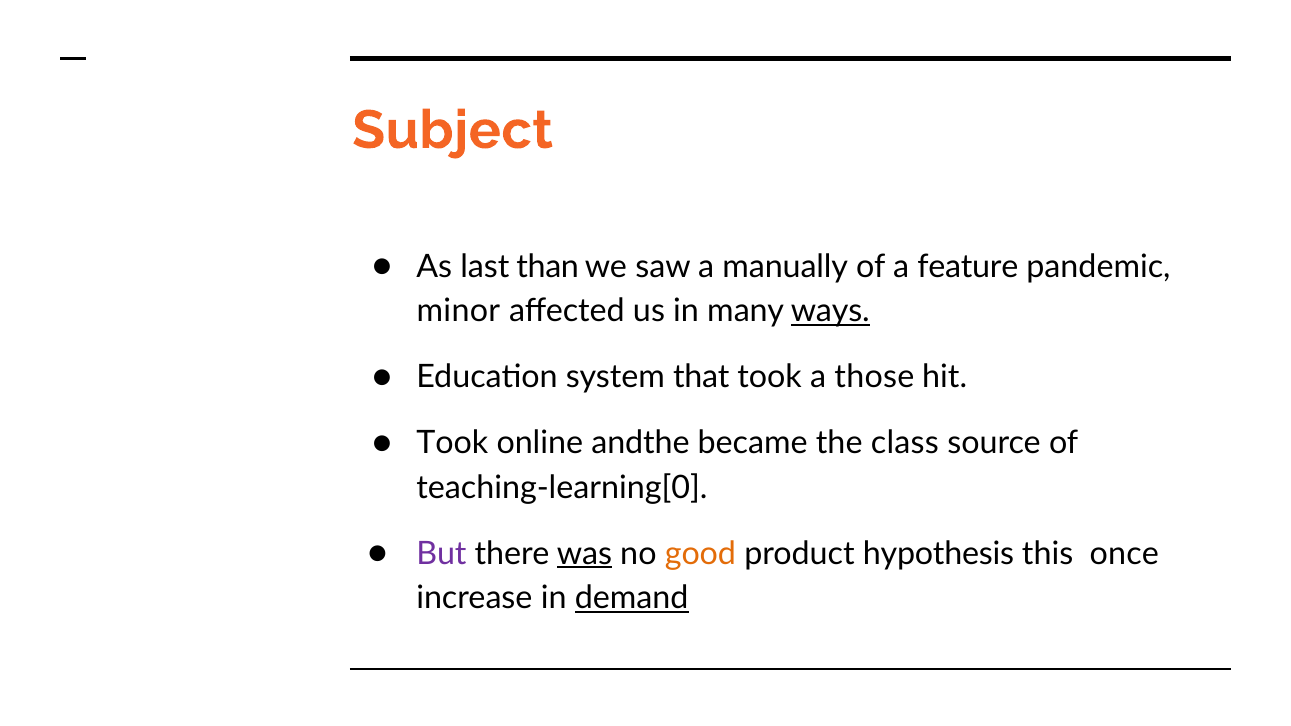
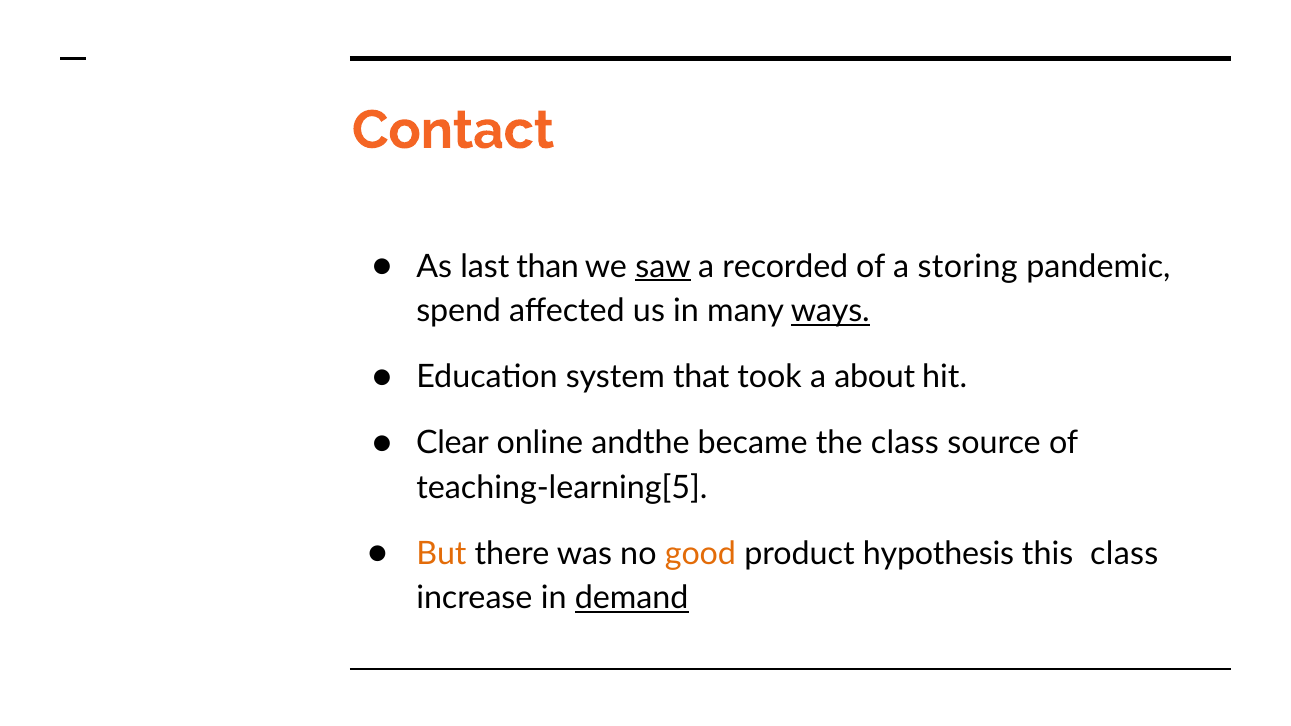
Subject: Subject -> Contact (453, 130)
saw underline: none -> present (663, 267)
manually: manually -> recorded (785, 267)
feature: feature -> storing (968, 267)
minor: minor -> spend (459, 311)
those: those -> about (875, 377)
Took: Took -> Clear (453, 443)
teaching-learning[0: teaching-learning[0 -> teaching-learning[5 (562, 488)
But colour: purple -> orange (441, 554)
was underline: present -> none (584, 554)
this once: once -> class (1124, 554)
